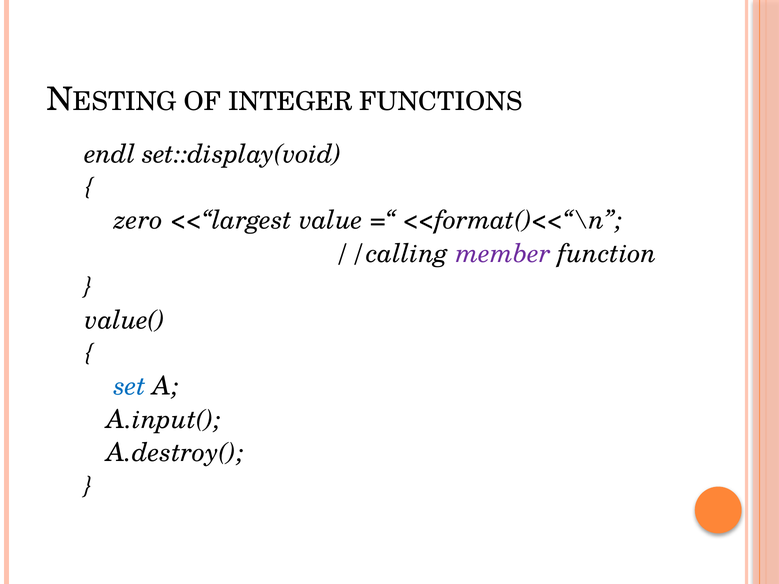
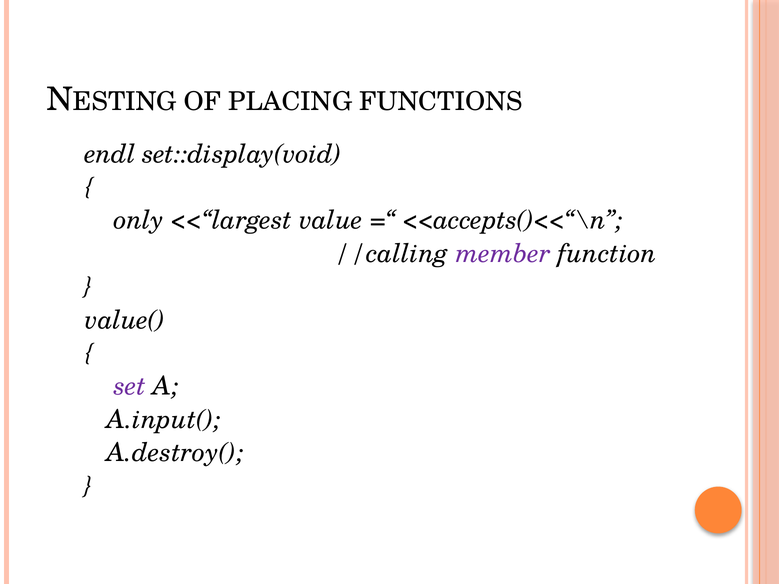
INTEGER: INTEGER -> PLACING (290, 102)
zero: zero -> only (139, 220)
<<format()<<“\n: <<format()<<“\n -> <<accepts()<<“\n (513, 220)
set colour: blue -> purple (130, 387)
